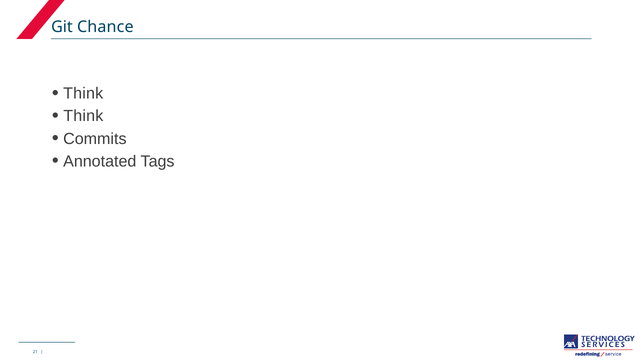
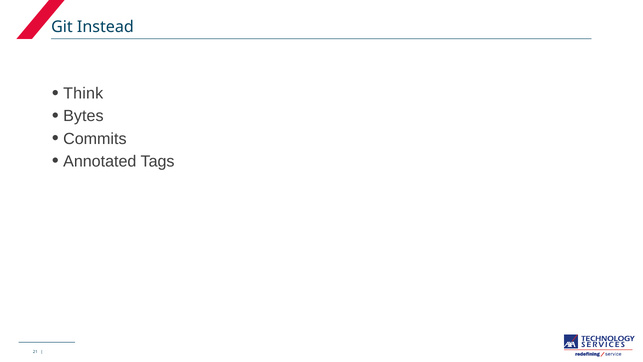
Chance: Chance -> Instead (105, 27)
Think: Think -> Bytes (83, 116)
